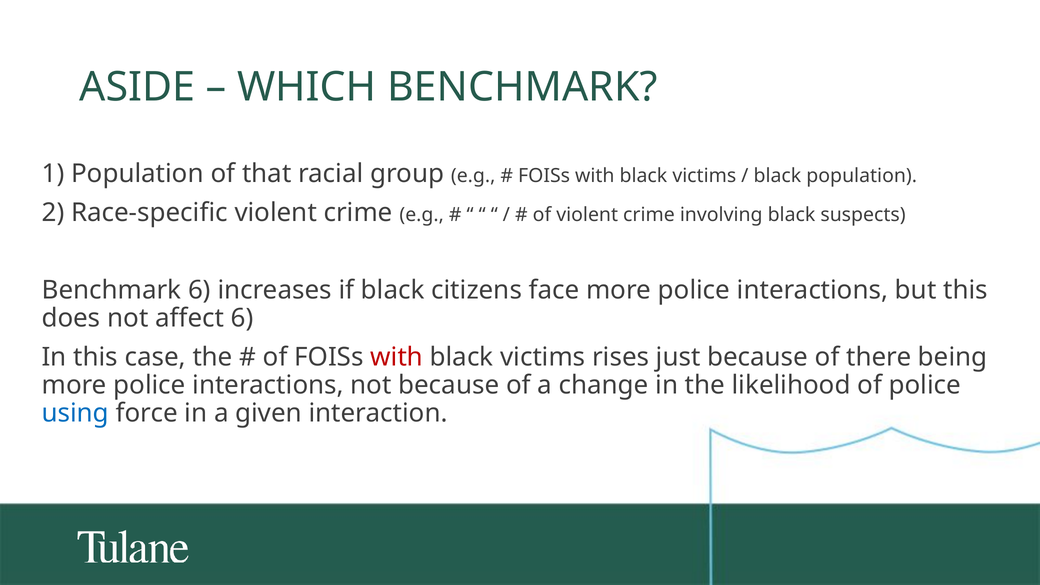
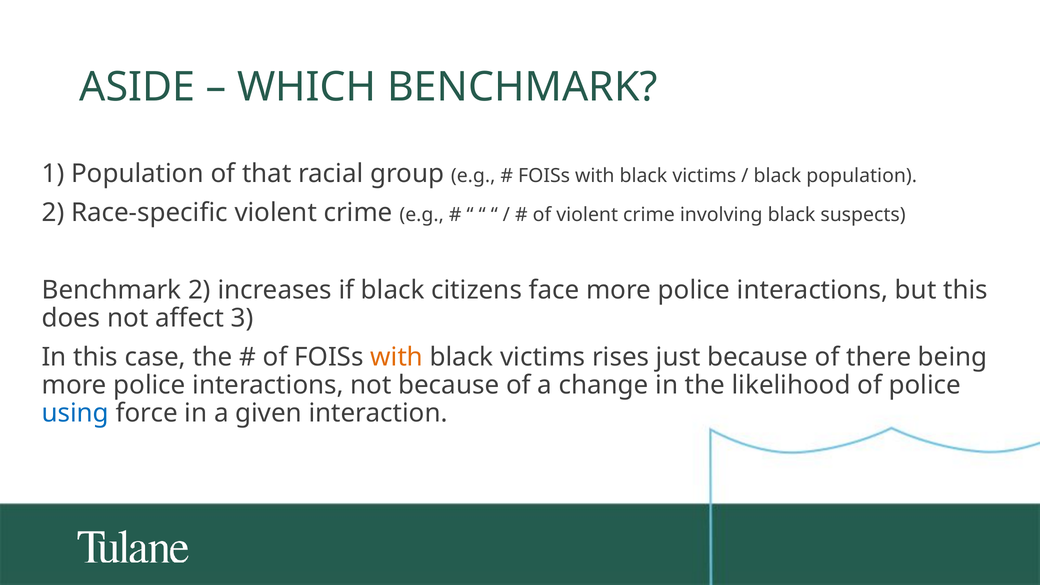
Benchmark 6: 6 -> 2 (199, 290)
affect 6: 6 -> 3 (242, 318)
with colour: red -> orange (397, 357)
